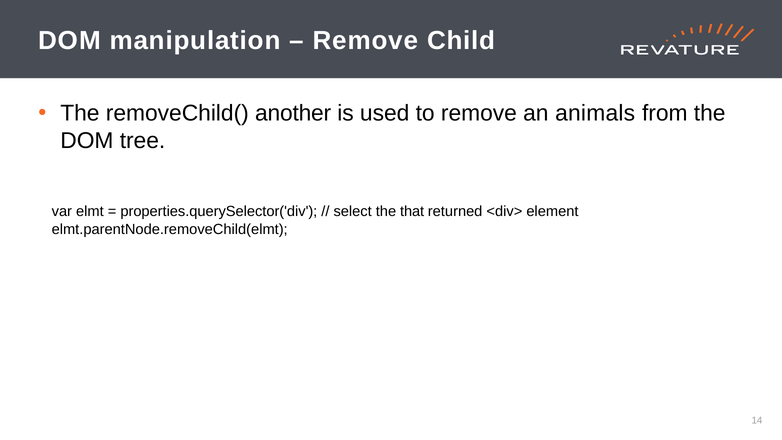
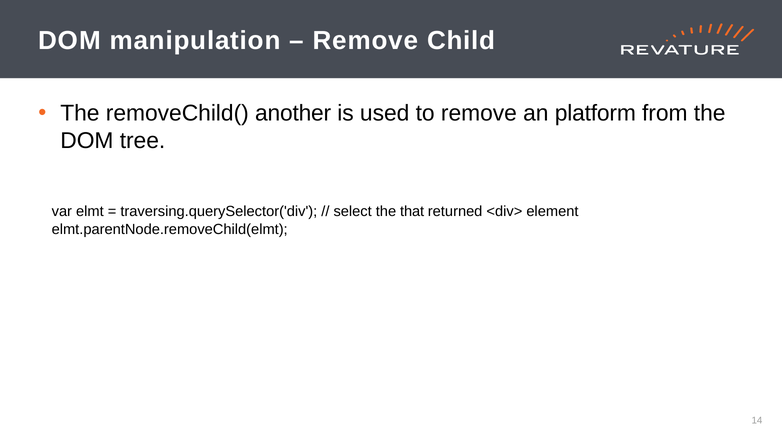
animals: animals -> platform (595, 113)
properties.querySelector('div: properties.querySelector('div -> traversing.querySelector('div (219, 212)
